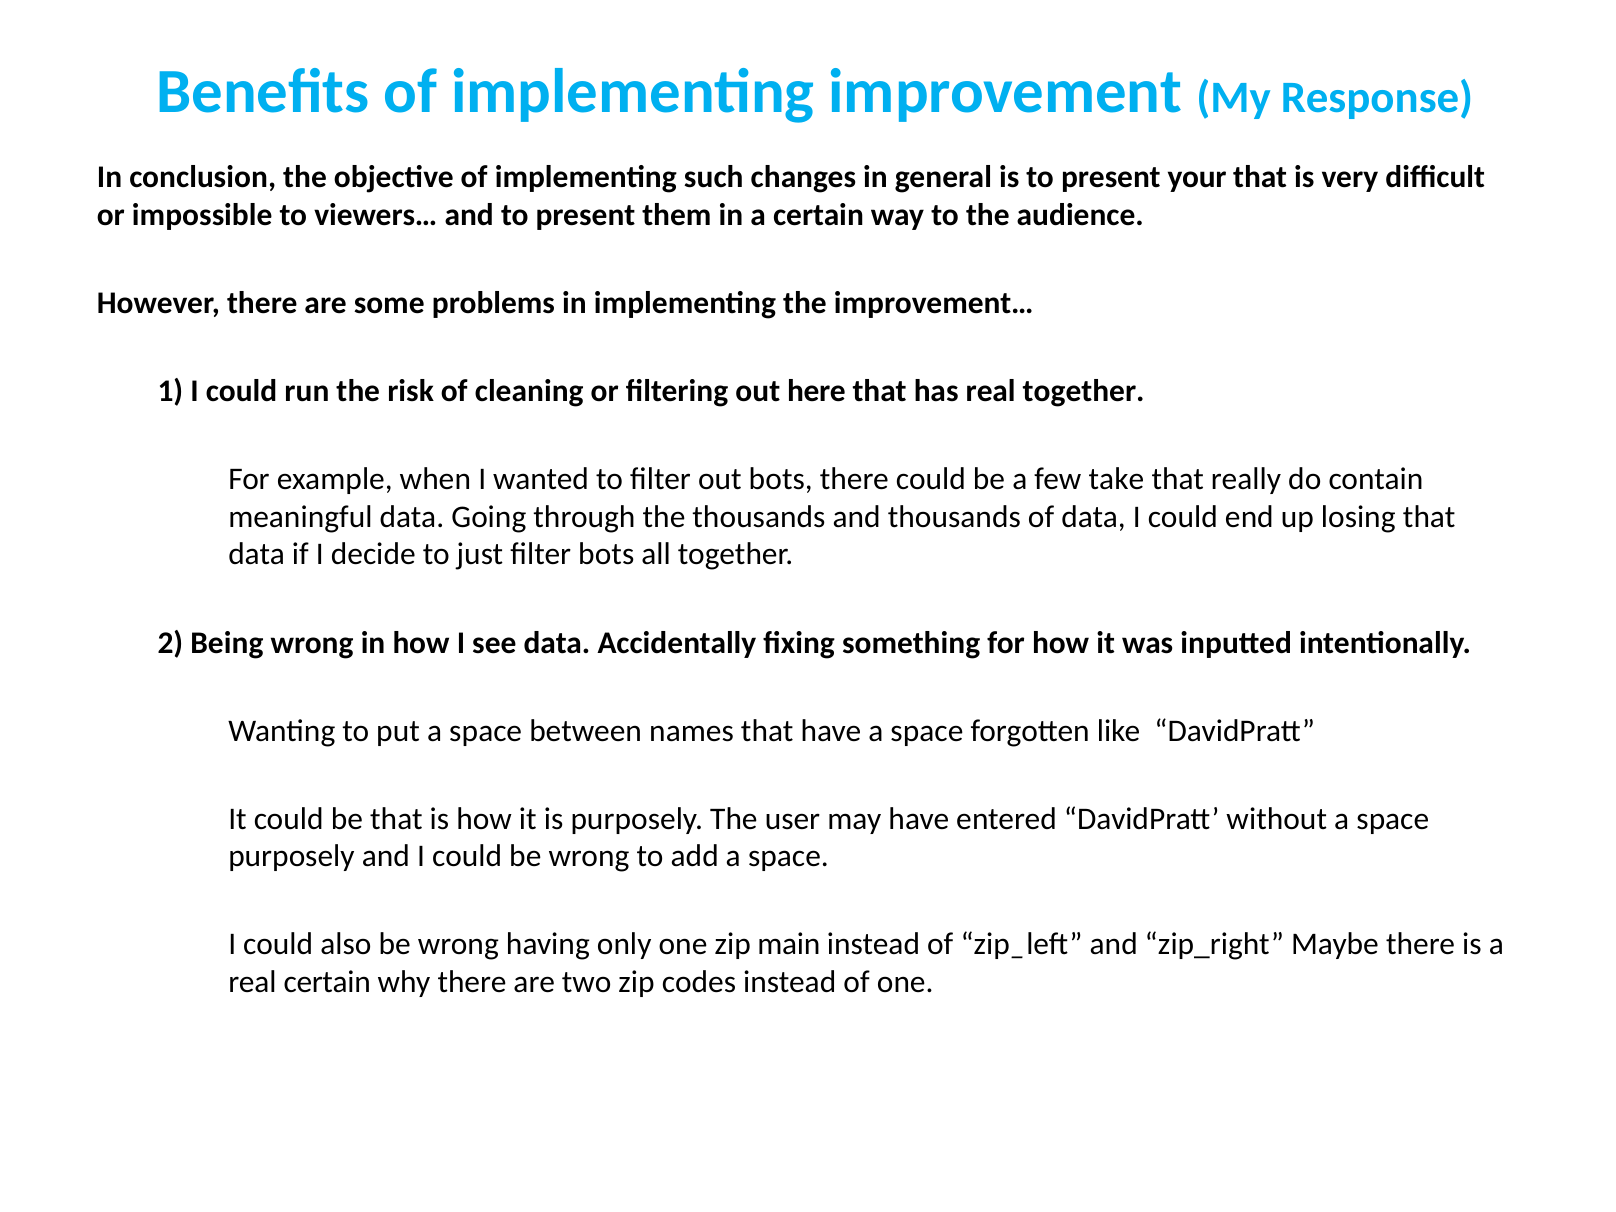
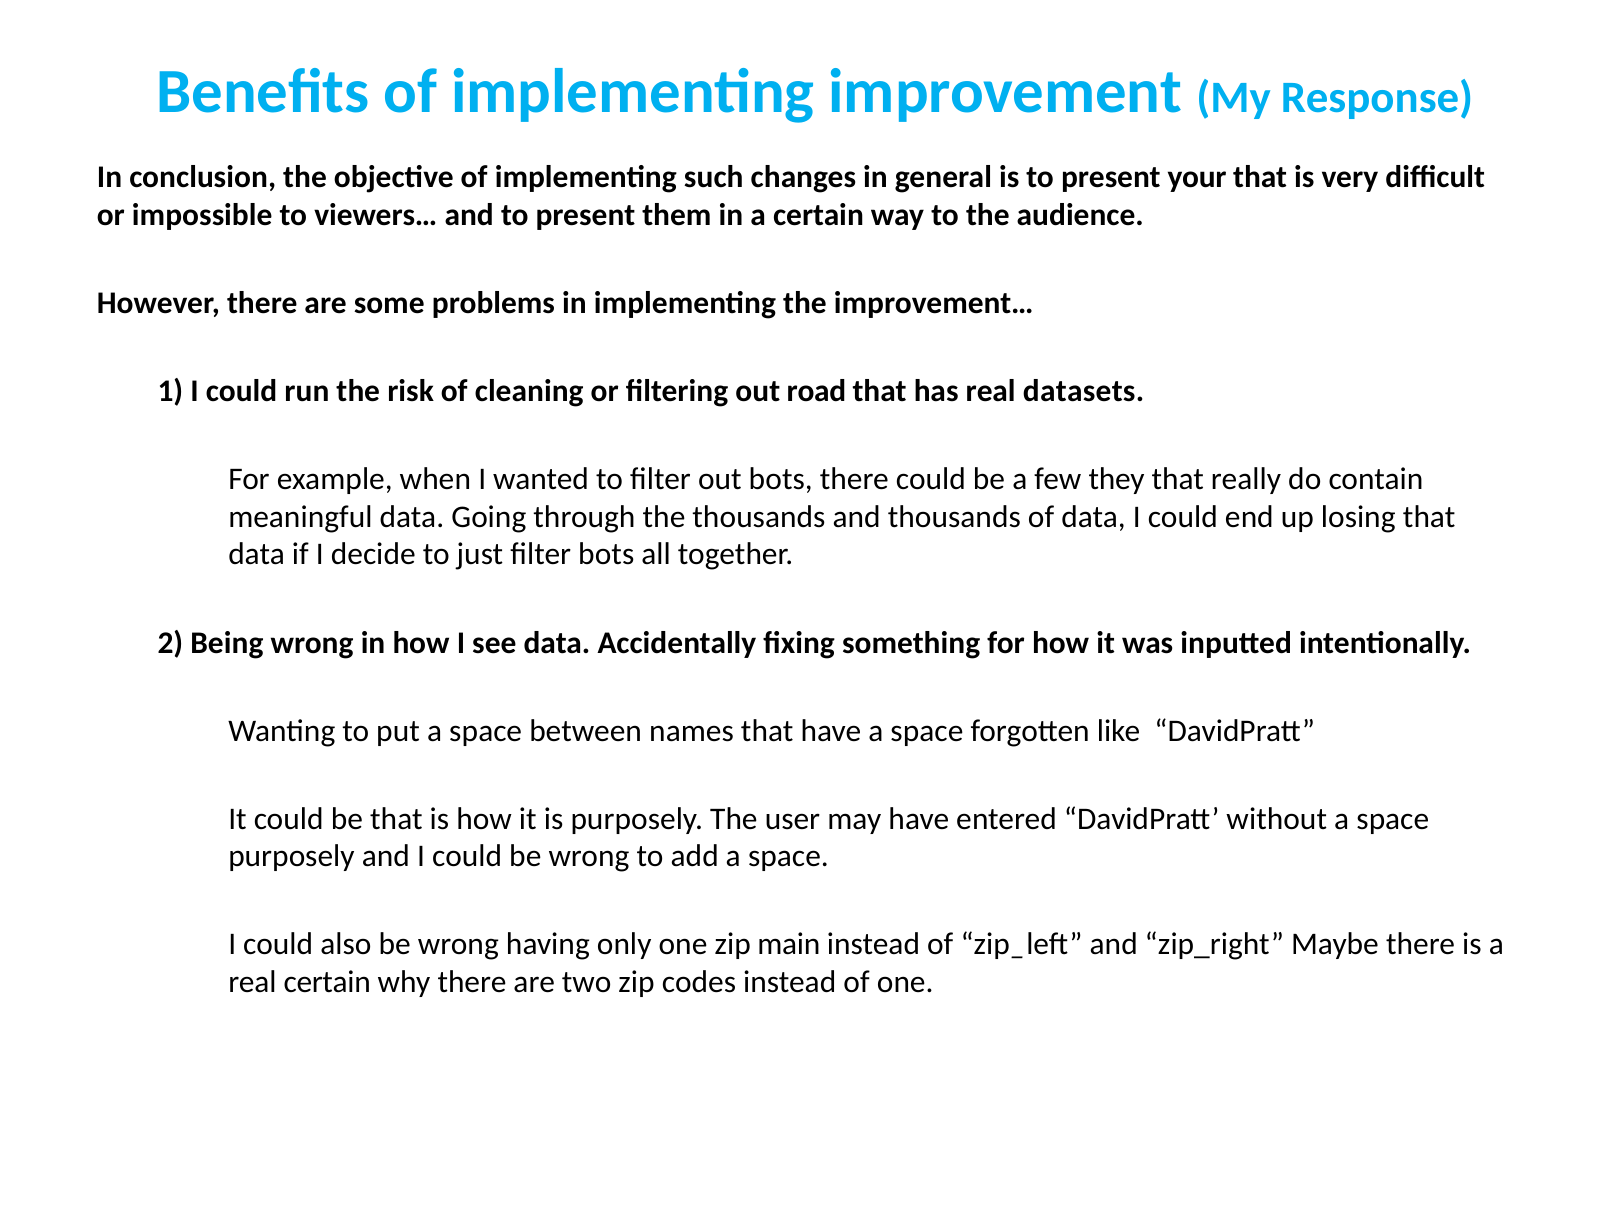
here: here -> road (816, 391)
real together: together -> datasets (1084, 391)
take: take -> they (1117, 479)
